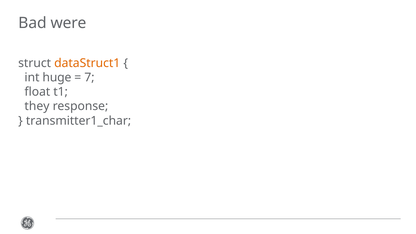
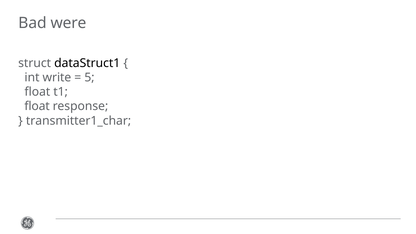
dataStruct1 colour: orange -> black (87, 63)
huge: huge -> write (57, 77)
7: 7 -> 5 (89, 77)
they: they -> float (37, 106)
